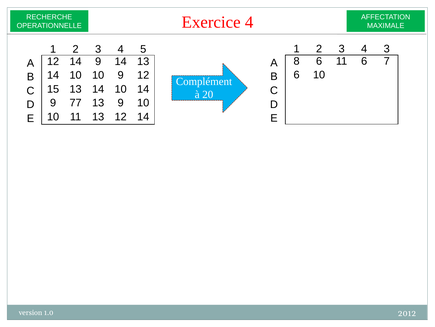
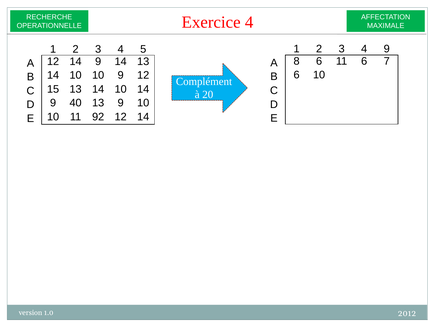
4 3: 3 -> 9 (387, 49)
77: 77 -> 40 (76, 103)
11 13: 13 -> 92 (98, 117)
